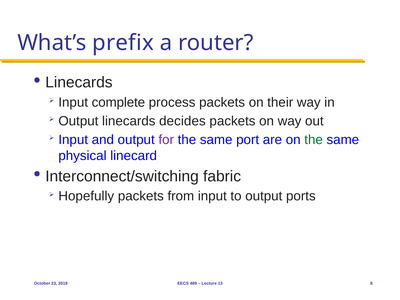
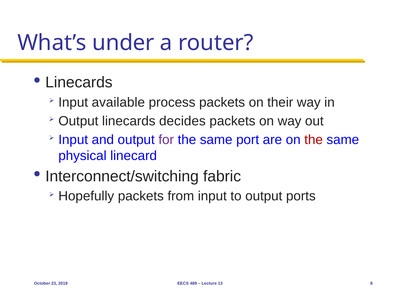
prefix: prefix -> under (123, 43)
complete: complete -> available (118, 102)
the colour: green -> red (314, 140)
